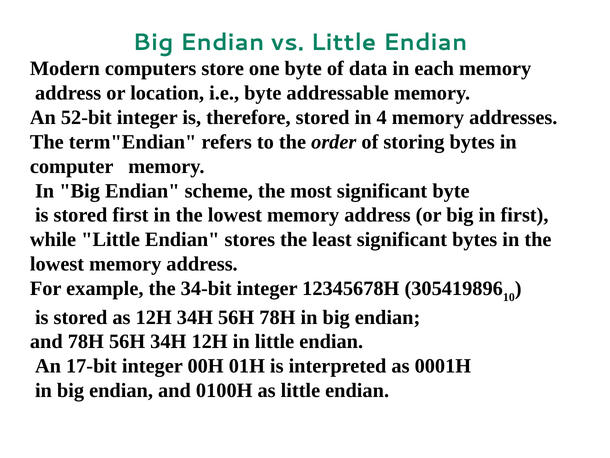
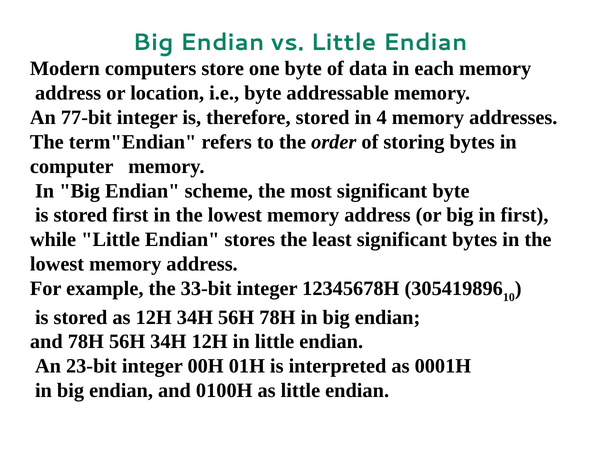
52-bit: 52-bit -> 77-bit (86, 117)
34-bit: 34-bit -> 33-bit (206, 288)
17-bit: 17-bit -> 23-bit (91, 366)
